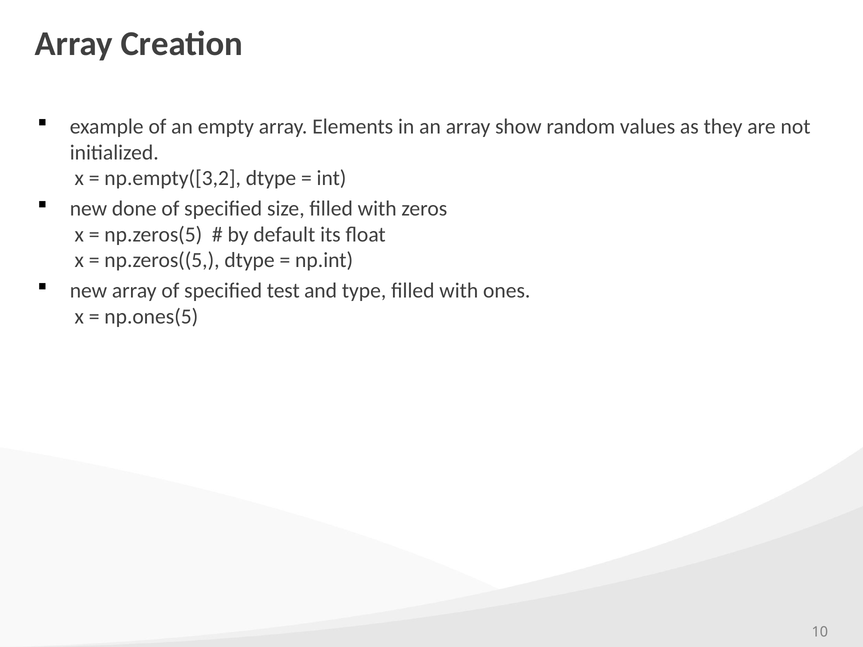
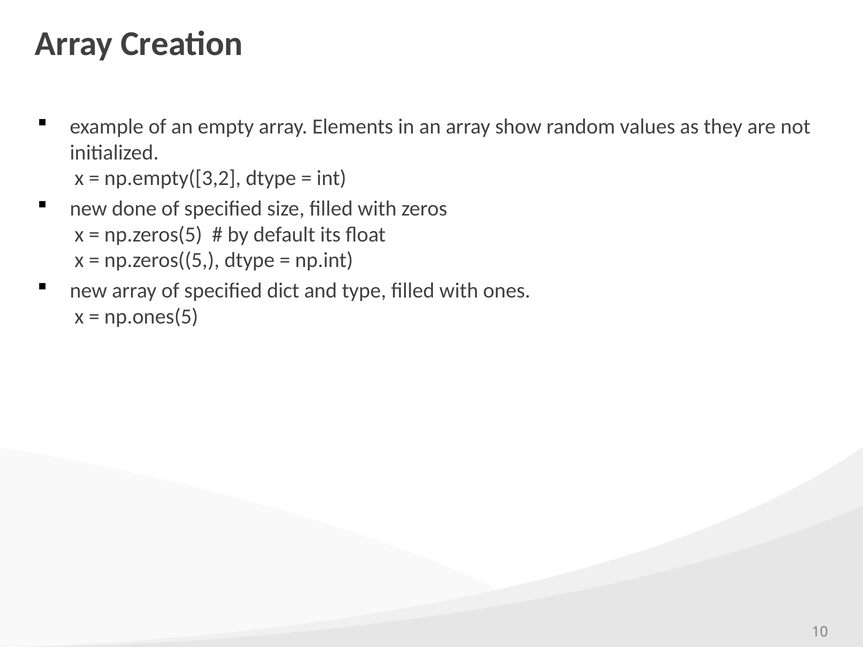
test: test -> dict (283, 291)
